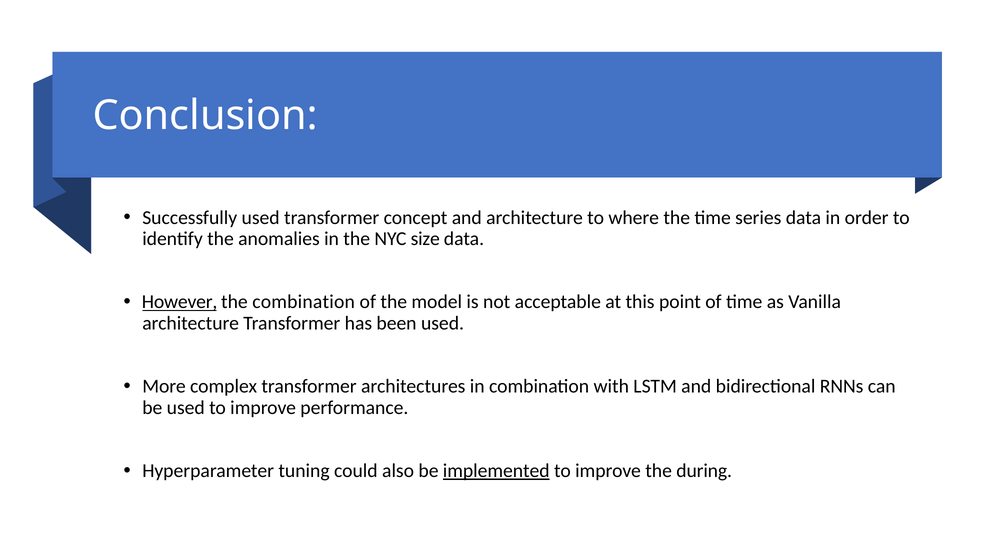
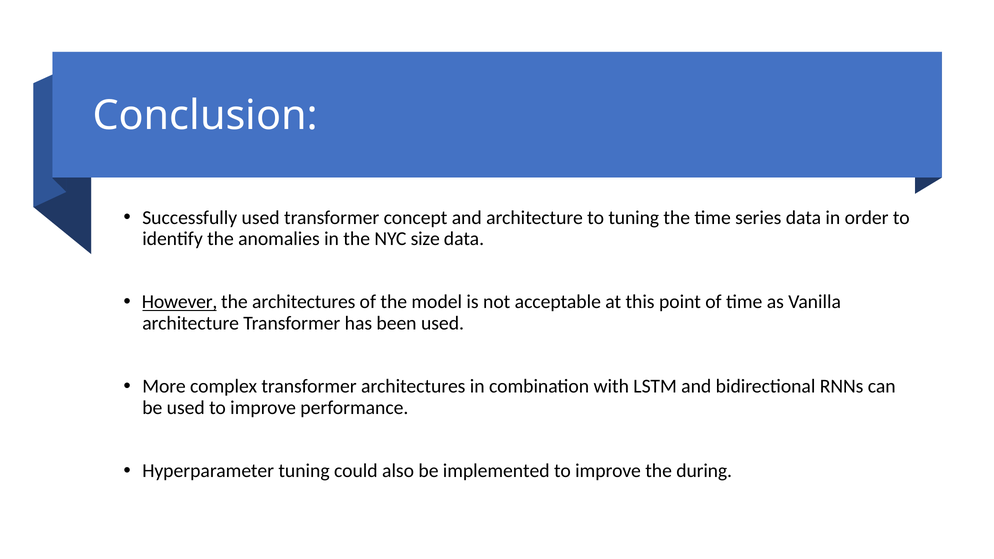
to where: where -> tuning (634, 218)
the combination: combination -> architectures (304, 302)
implemented underline: present -> none (496, 471)
